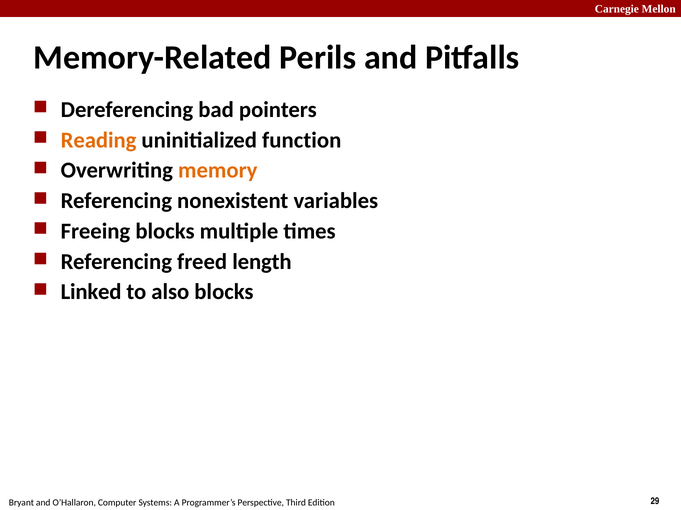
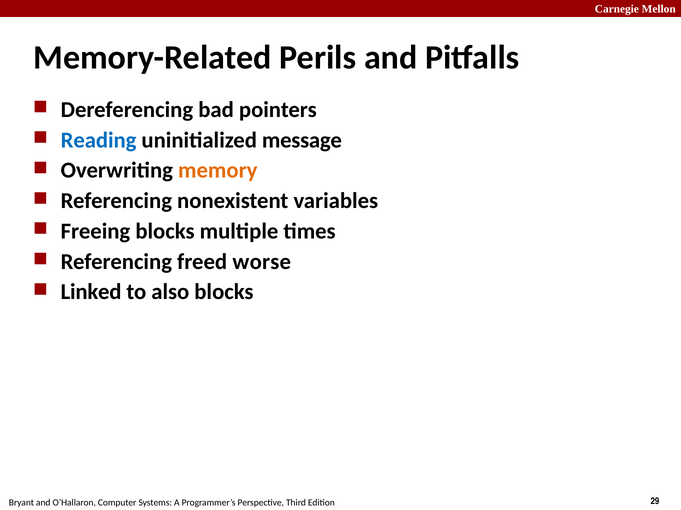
Reading colour: orange -> blue (99, 140)
function: function -> message (302, 140)
length: length -> worse (262, 262)
